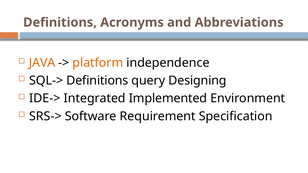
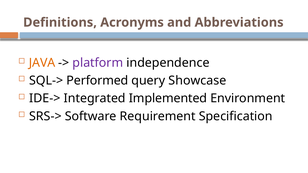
platform colour: orange -> purple (98, 63)
SQL-> Definitions: Definitions -> Performed (97, 81)
Designing: Designing -> Showcase (197, 81)
